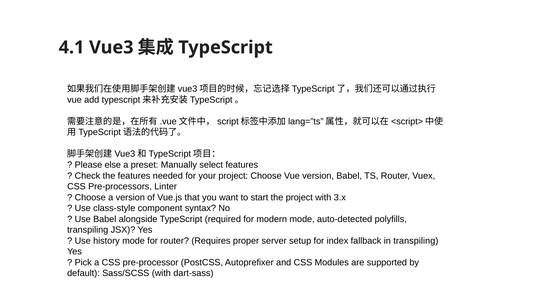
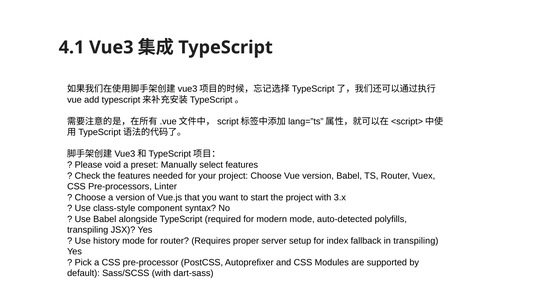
else: else -> void (113, 165)
